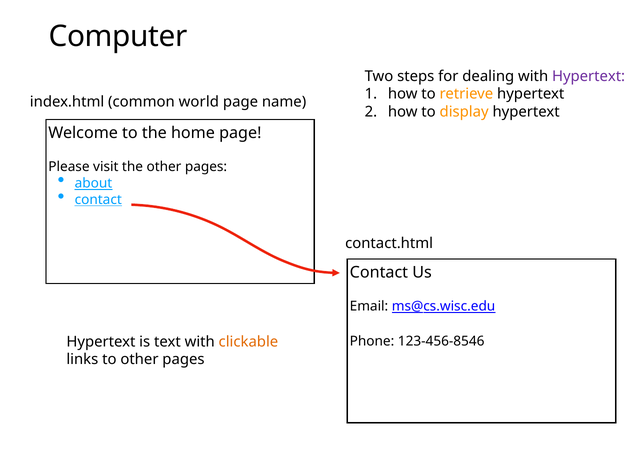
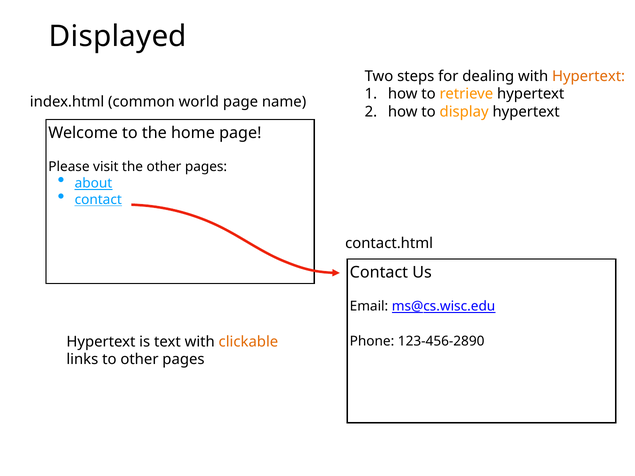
Computer: Computer -> Displayed (118, 37)
Hypertext colour: purple -> orange (589, 76)
123-456-8546: 123-456-8546 -> 123-456-2890 (441, 341)
